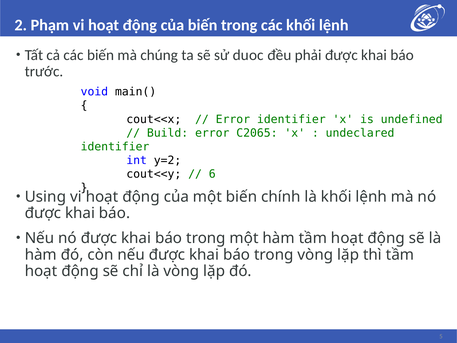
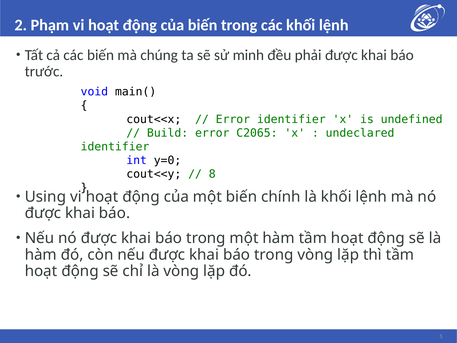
duoc: duoc -> minh (248, 55)
y=2: y=2 -> y=0 (168, 160)
6: 6 -> 8 (212, 174)
